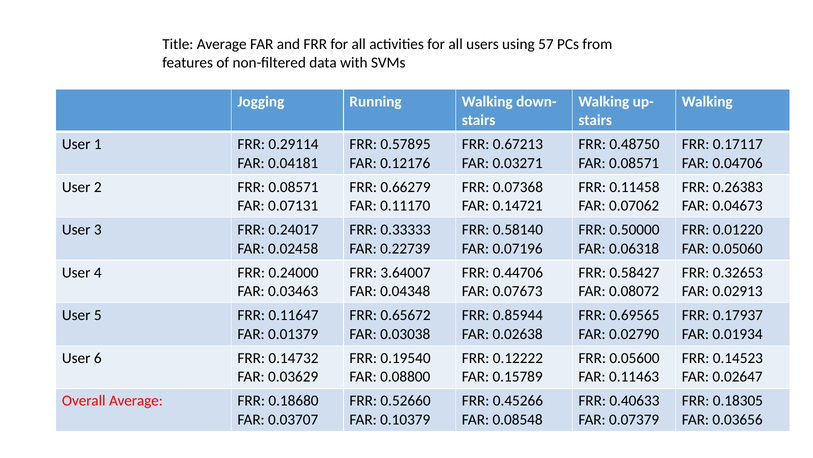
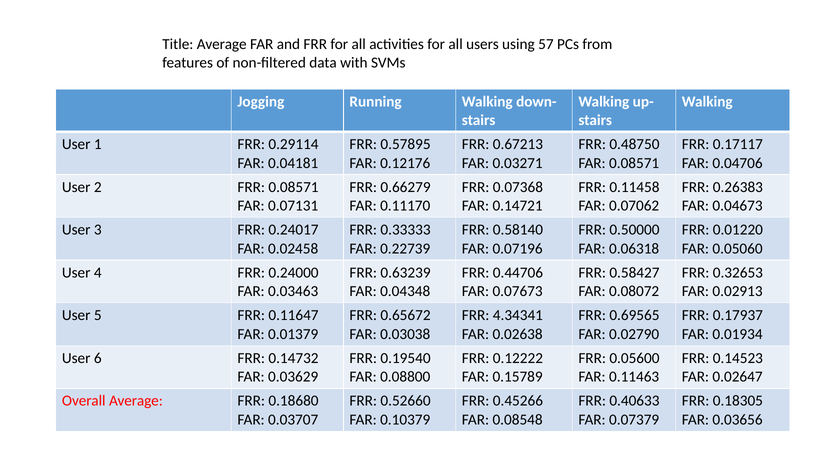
3.64007: 3.64007 -> 0.63239 (406, 272)
0.85944: 0.85944 -> 4.34341 (518, 315)
